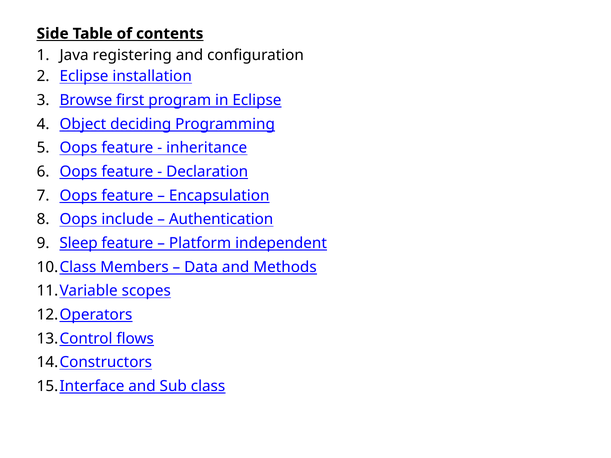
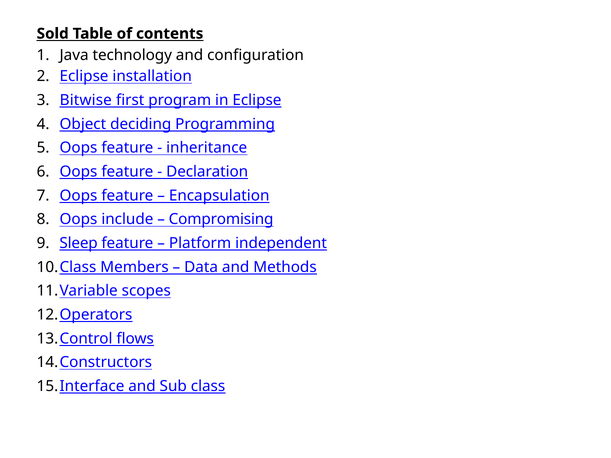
Side: Side -> Sold (53, 34)
registering: registering -> technology (132, 55)
Browse: Browse -> Bitwise (86, 100)
Authentication: Authentication -> Compromising (221, 219)
